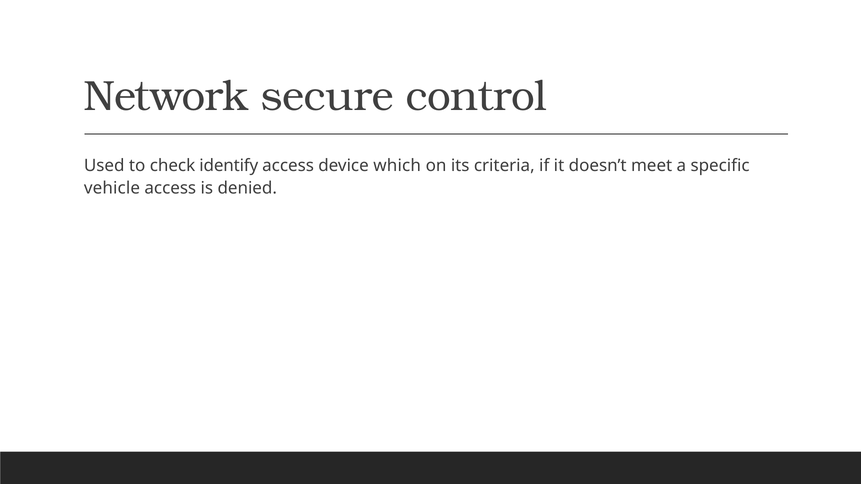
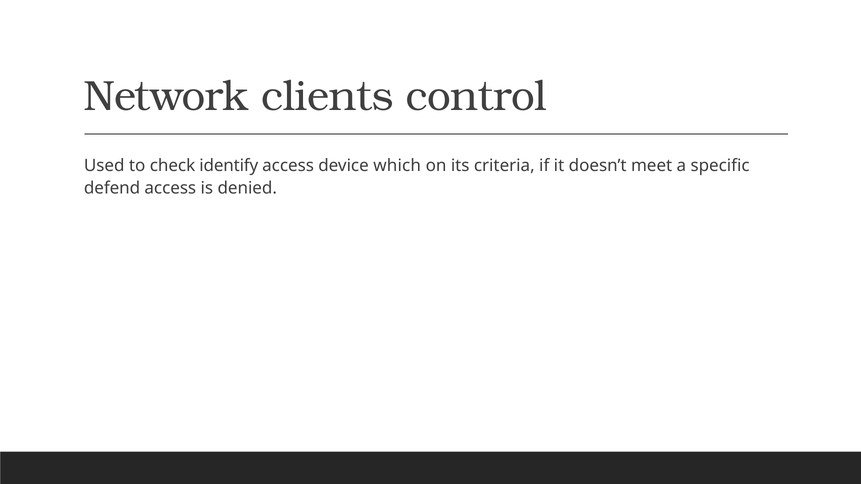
secure: secure -> clients (327, 96)
vehicle: vehicle -> defend (112, 188)
